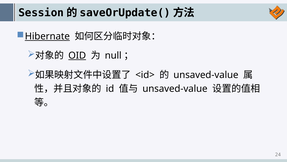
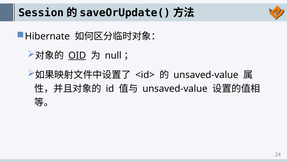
Hibernate underline: present -> none (47, 36)
